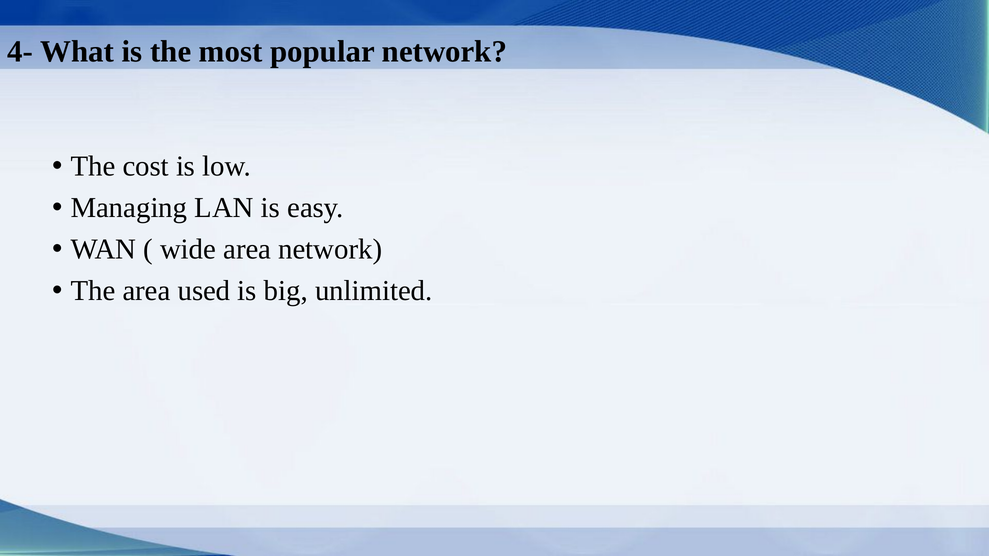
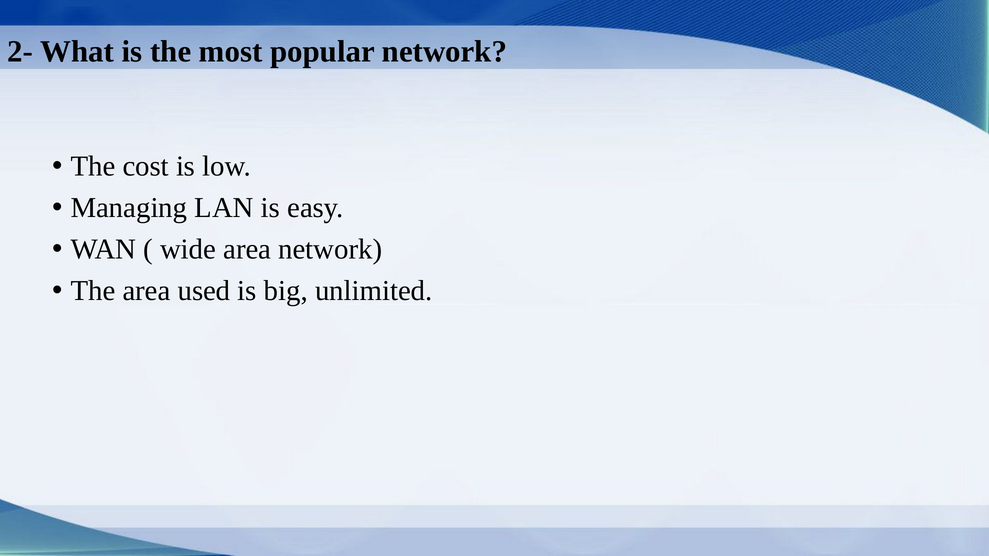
4-: 4- -> 2- (20, 52)
